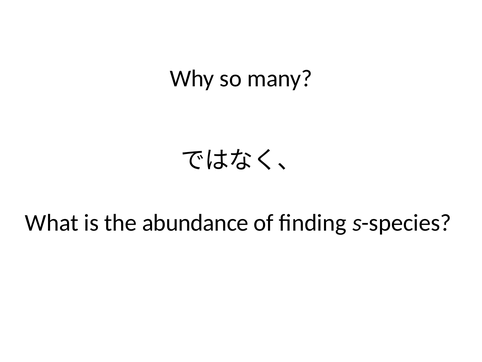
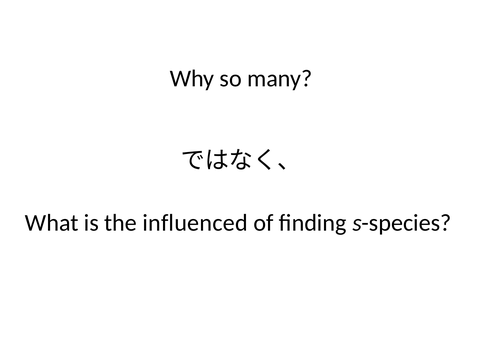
abundance: abundance -> influenced (195, 223)
